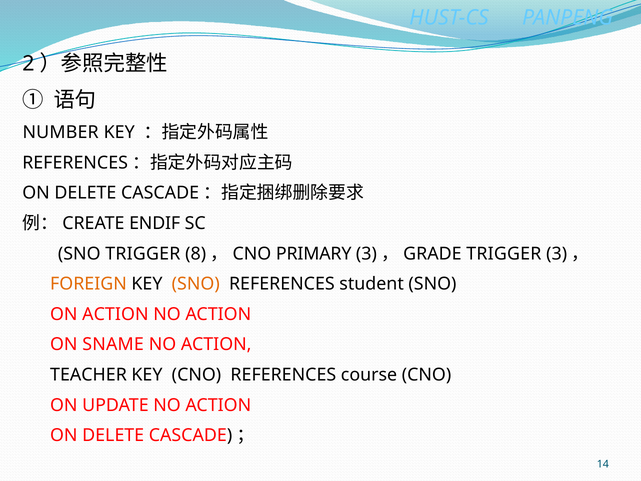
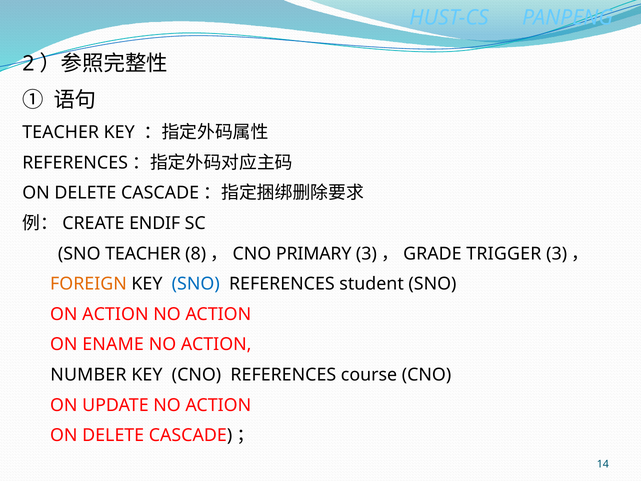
NUMBER: NUMBER -> TEACHER (61, 132)
SNO TRIGGER: TRIGGER -> TEACHER (143, 253)
SNO colour: orange -> blue (196, 284)
SNAME: SNAME -> ENAME (113, 344)
TEACHER: TEACHER -> NUMBER (88, 375)
